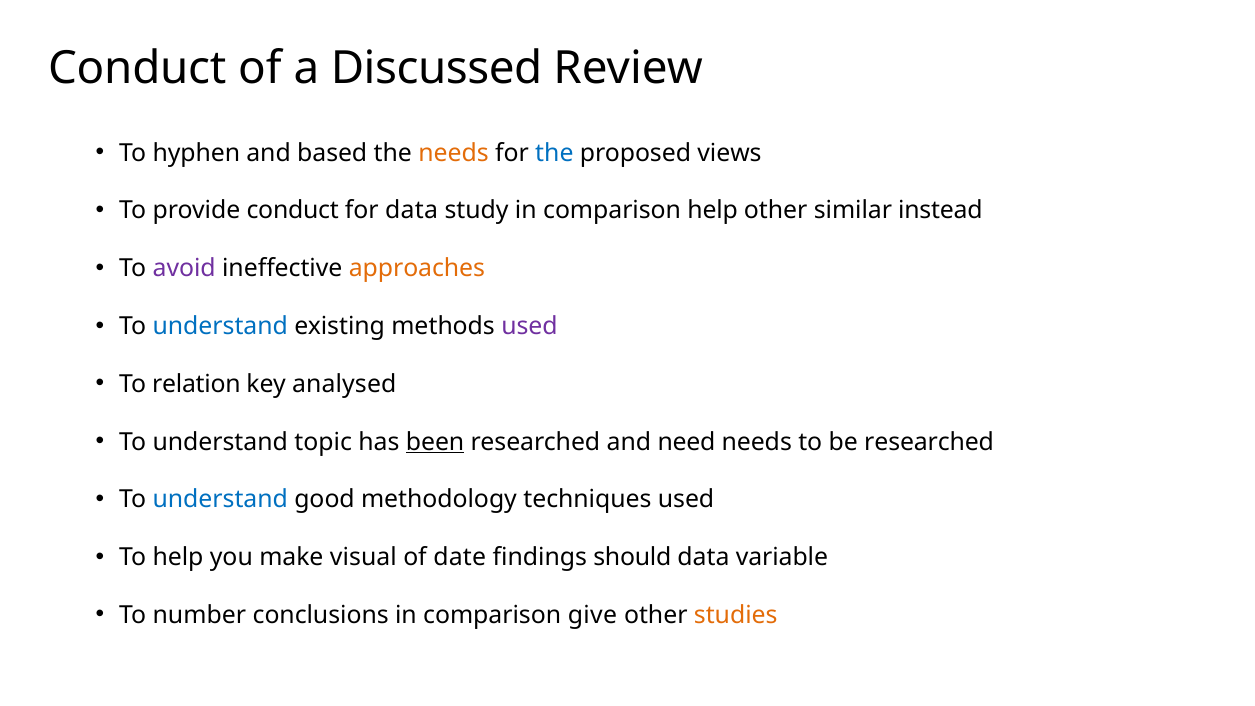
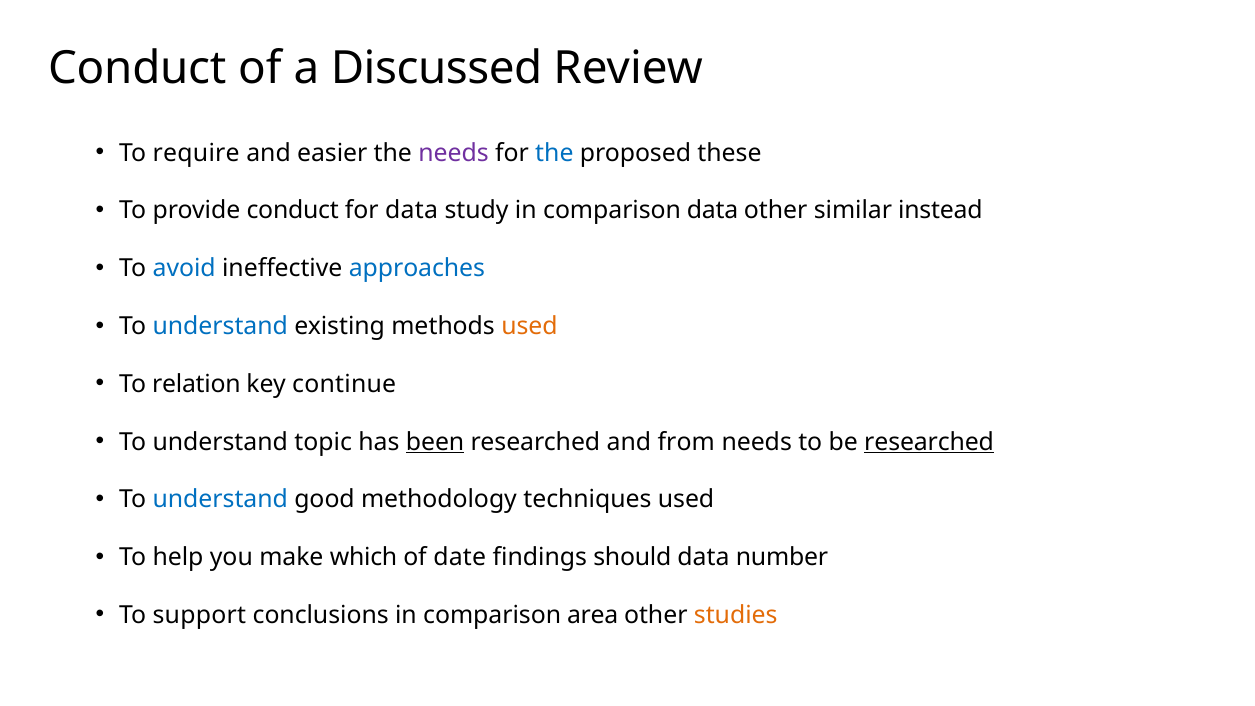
hyphen: hyphen -> require (196, 153)
based: based -> easier (332, 153)
needs colour: orange -> purple (453, 153)
views: views -> these (729, 153)
comparison help: help -> data (713, 211)
avoid colour: purple -> blue (184, 269)
approaches colour: orange -> blue (417, 269)
used colour: purple -> orange (530, 326)
analysed: analysed -> continue (344, 384)
need: need -> from (686, 442)
researched underline: none -> present (929, 442)
visual: visual -> which (364, 557)
variable: variable -> number (782, 557)
number: number -> support (199, 615)
give: give -> area (593, 615)
